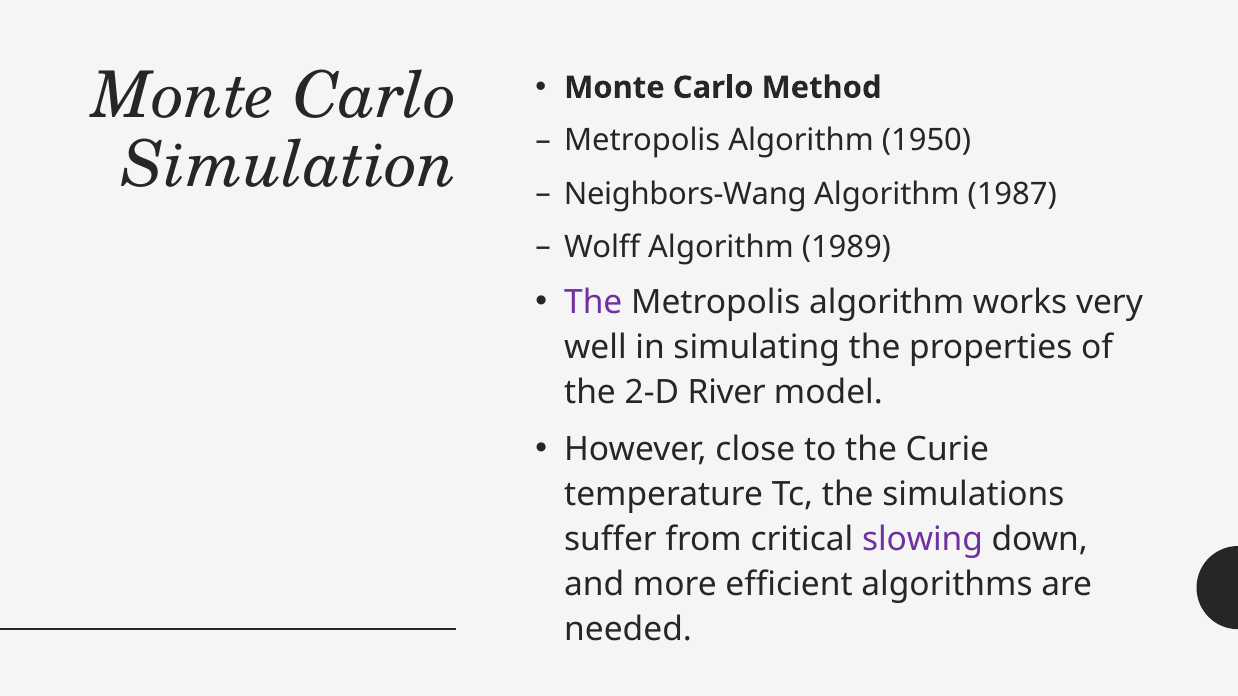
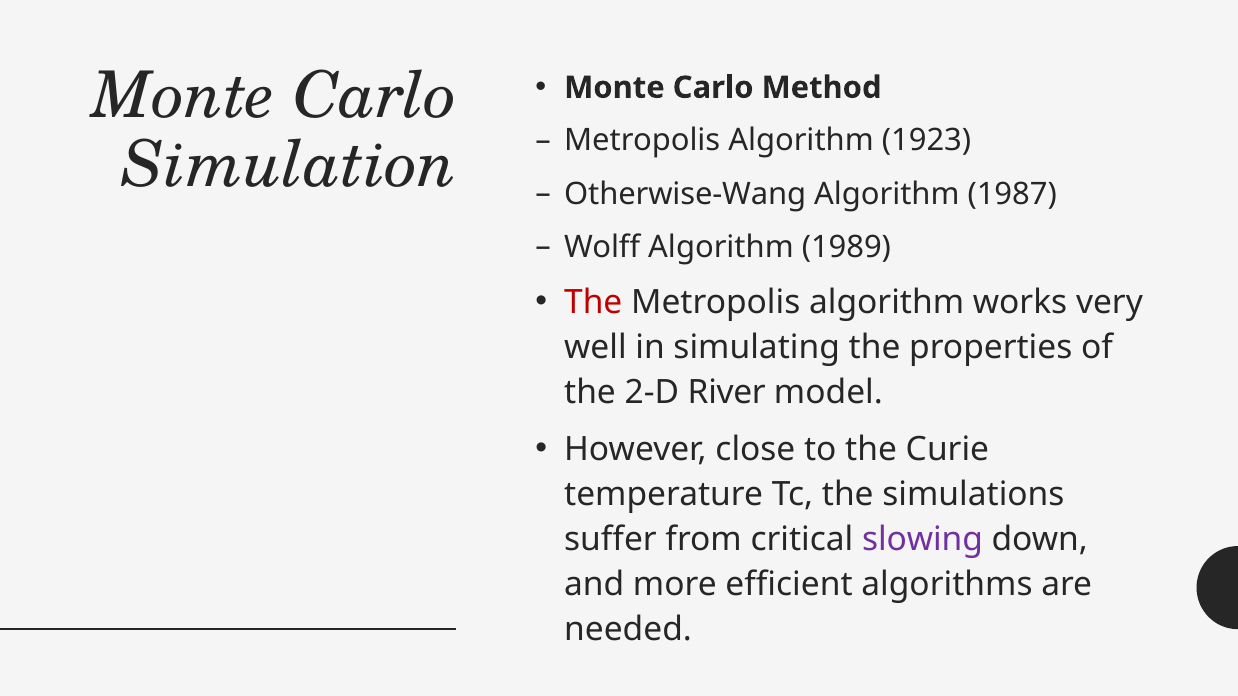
1950: 1950 -> 1923 (927, 141)
Neighbors-Wang: Neighbors-Wang -> Otherwise-Wang (685, 194)
The colour: purple -> red (593, 302)
